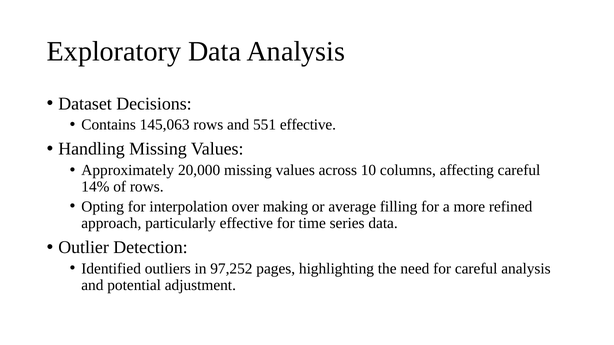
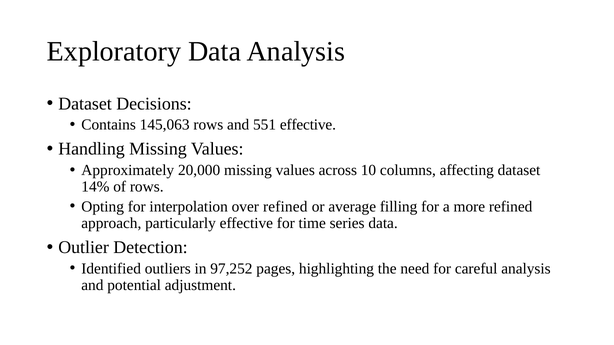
affecting careful: careful -> dataset (519, 170)
over making: making -> refined (285, 207)
